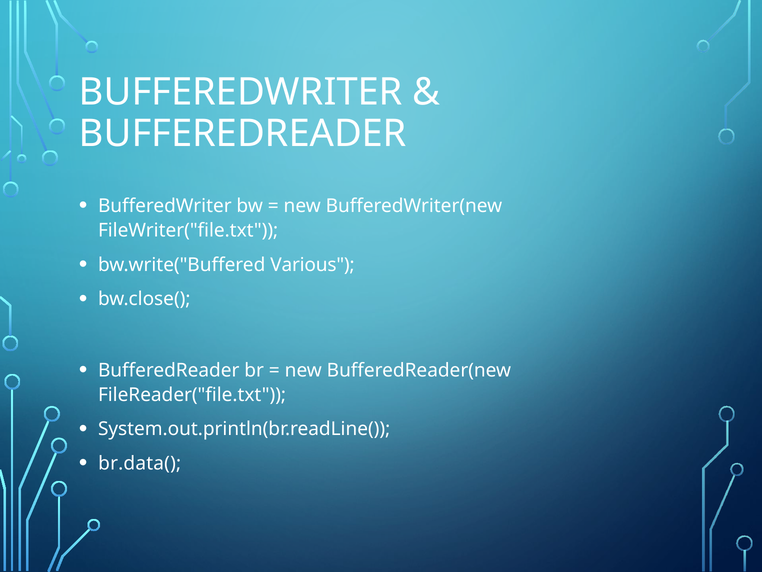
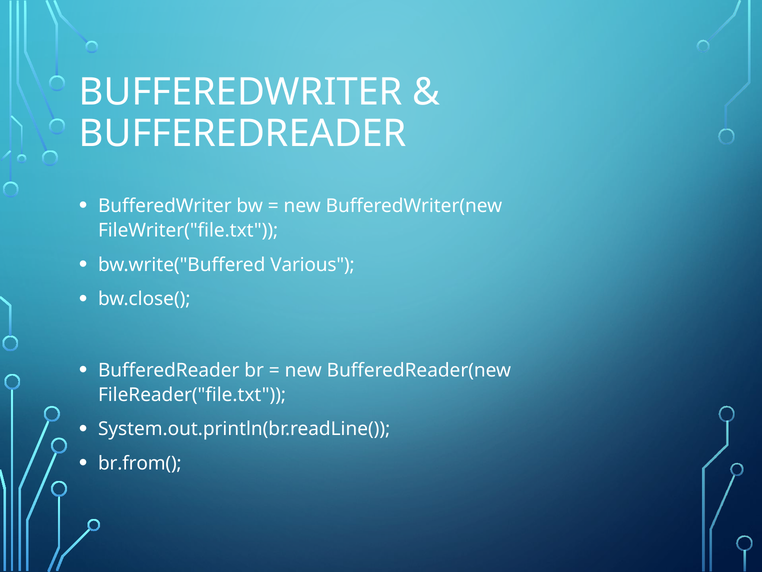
br.data(: br.data( -> br.from( (140, 463)
